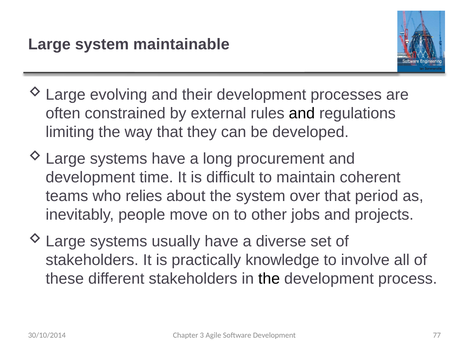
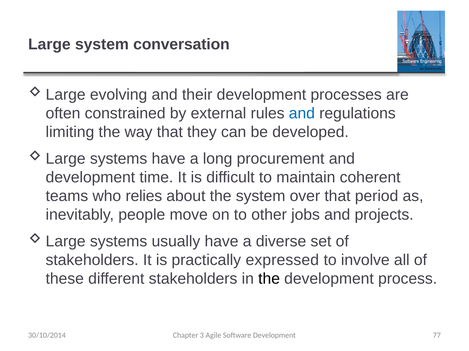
maintainable: maintainable -> conversation (181, 44)
and colour: black -> blue (302, 114)
knowledge: knowledge -> expressed (282, 261)
